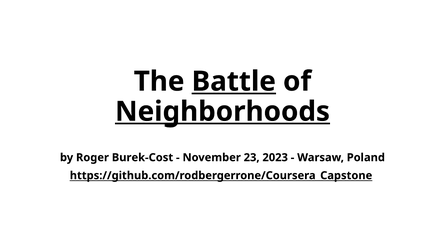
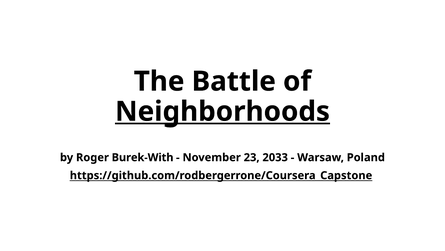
Battle underline: present -> none (234, 81)
Burek-Cost: Burek-Cost -> Burek-With (143, 157)
2023: 2023 -> 2033 (275, 157)
